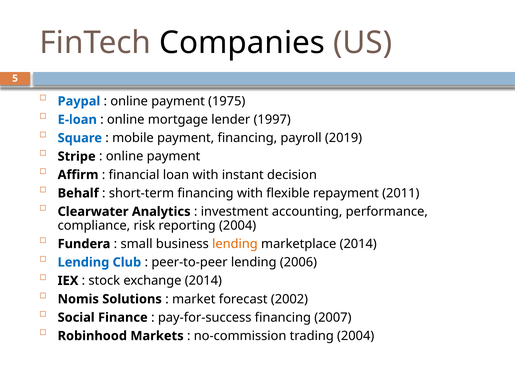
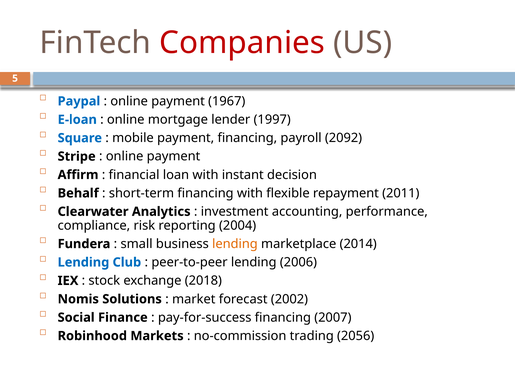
Companies colour: black -> red (242, 43)
1975: 1975 -> 1967 (227, 101)
2019: 2019 -> 2092 (344, 138)
exchange 2014: 2014 -> 2018 (203, 281)
trading 2004: 2004 -> 2056 (356, 336)
